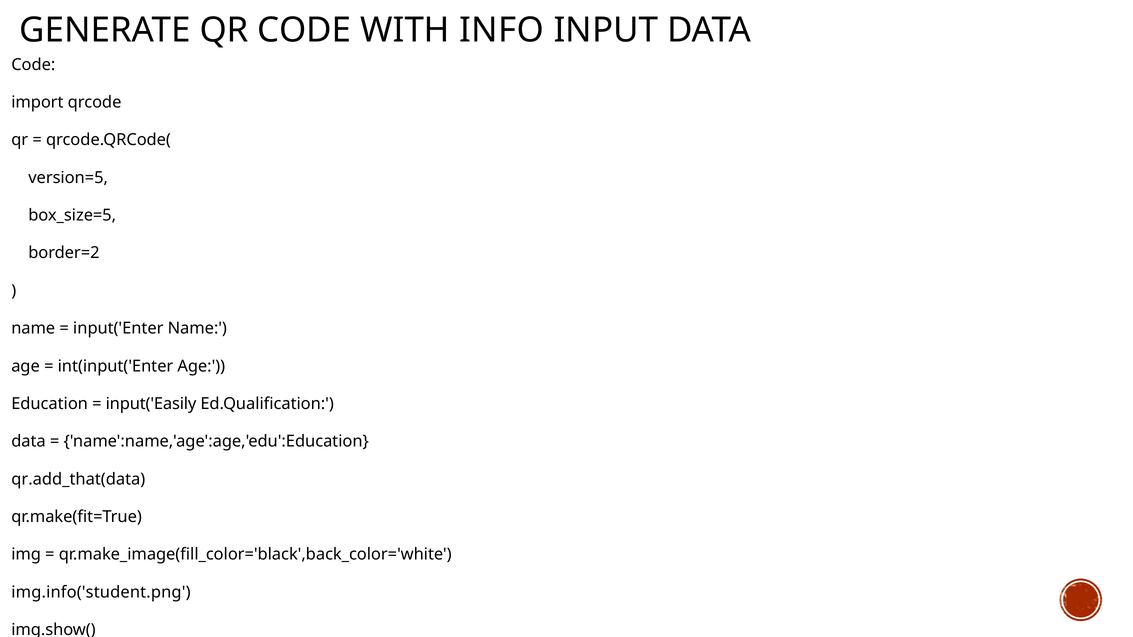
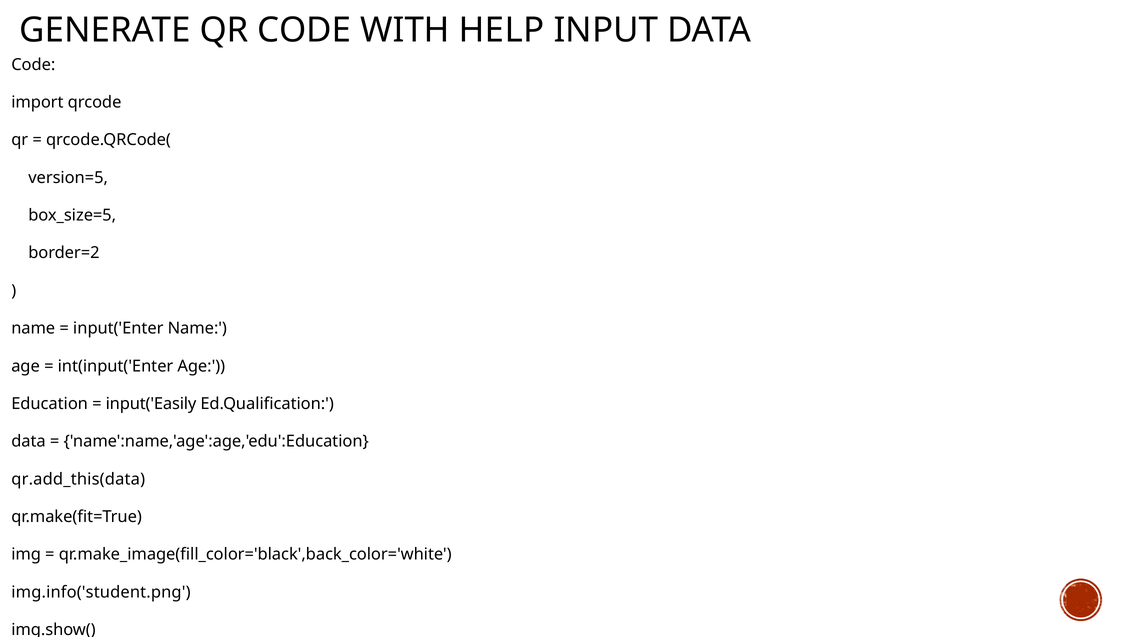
INFO: INFO -> HELP (502, 30)
qr.add_that(data: qr.add_that(data -> qr.add_this(data (78, 479)
